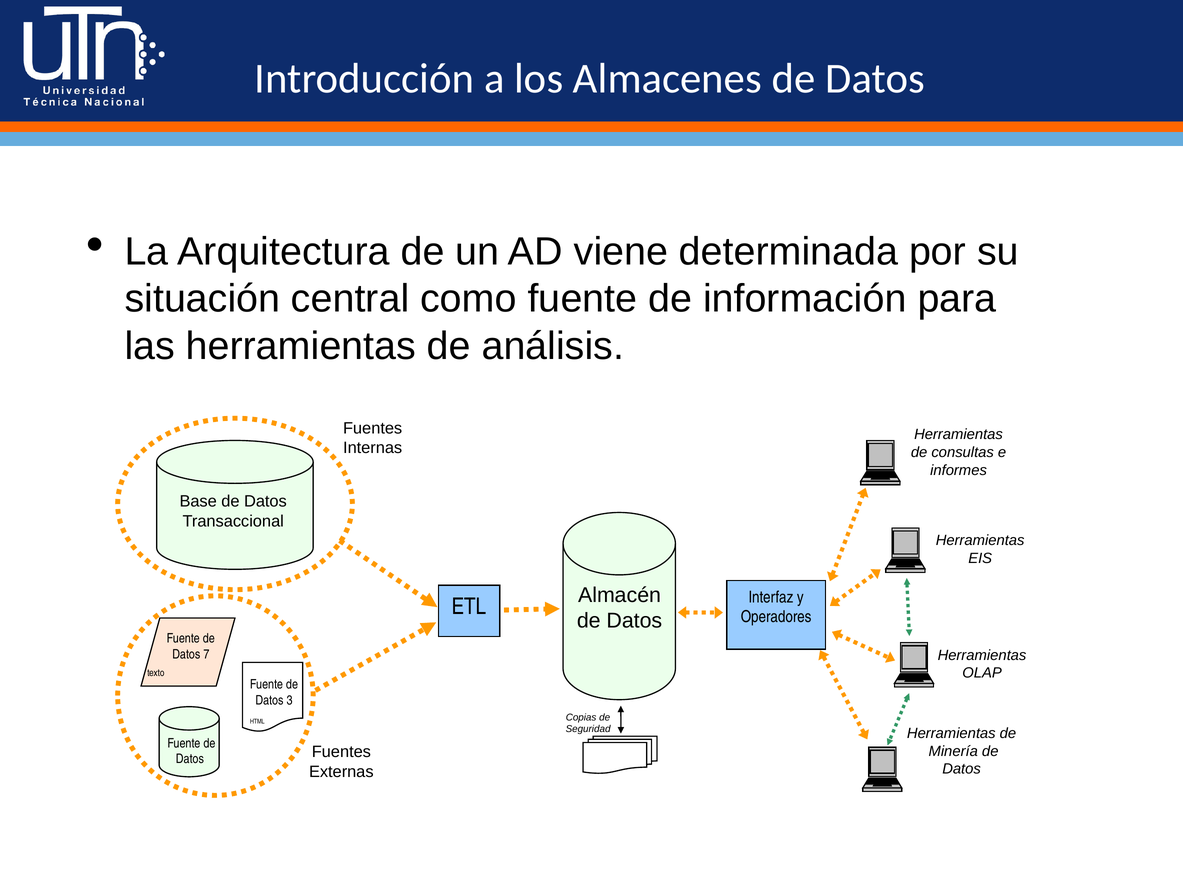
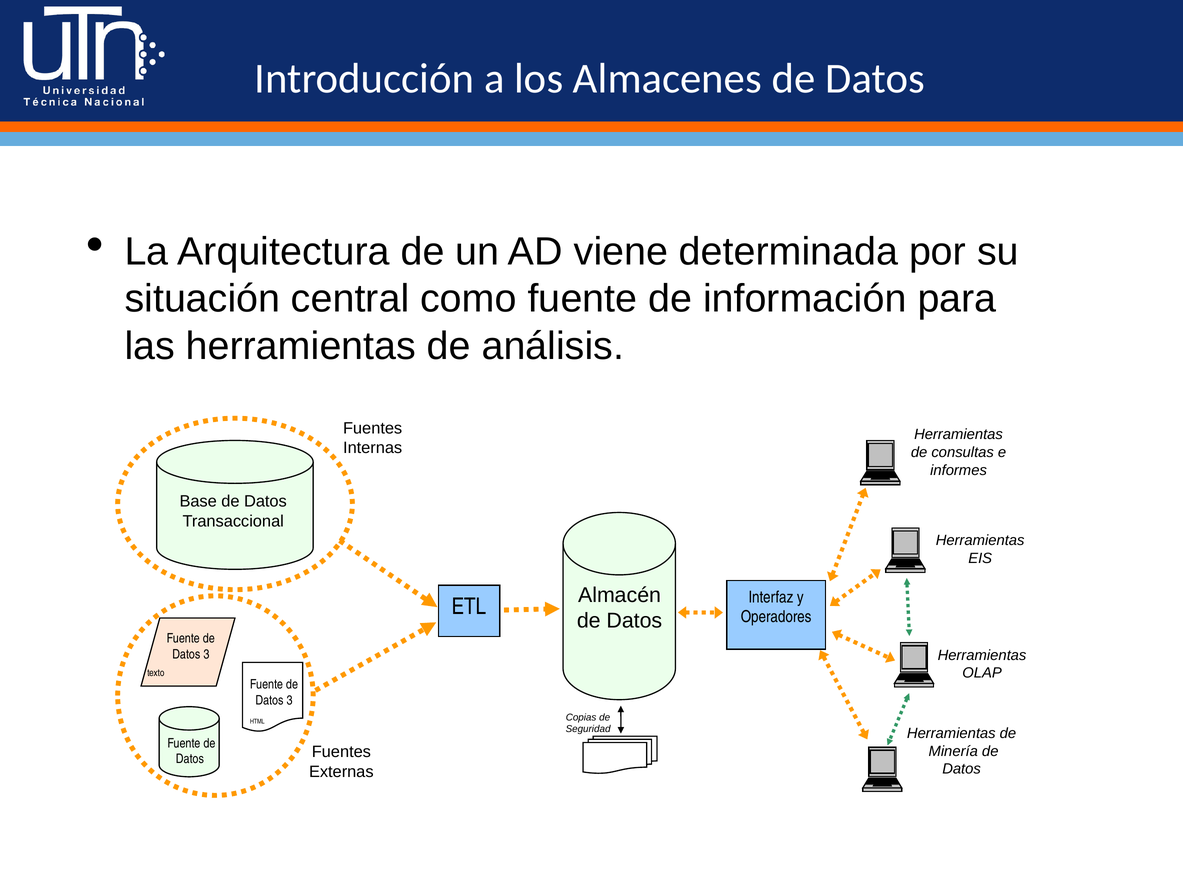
7: 7 -> 3 (206, 654)
